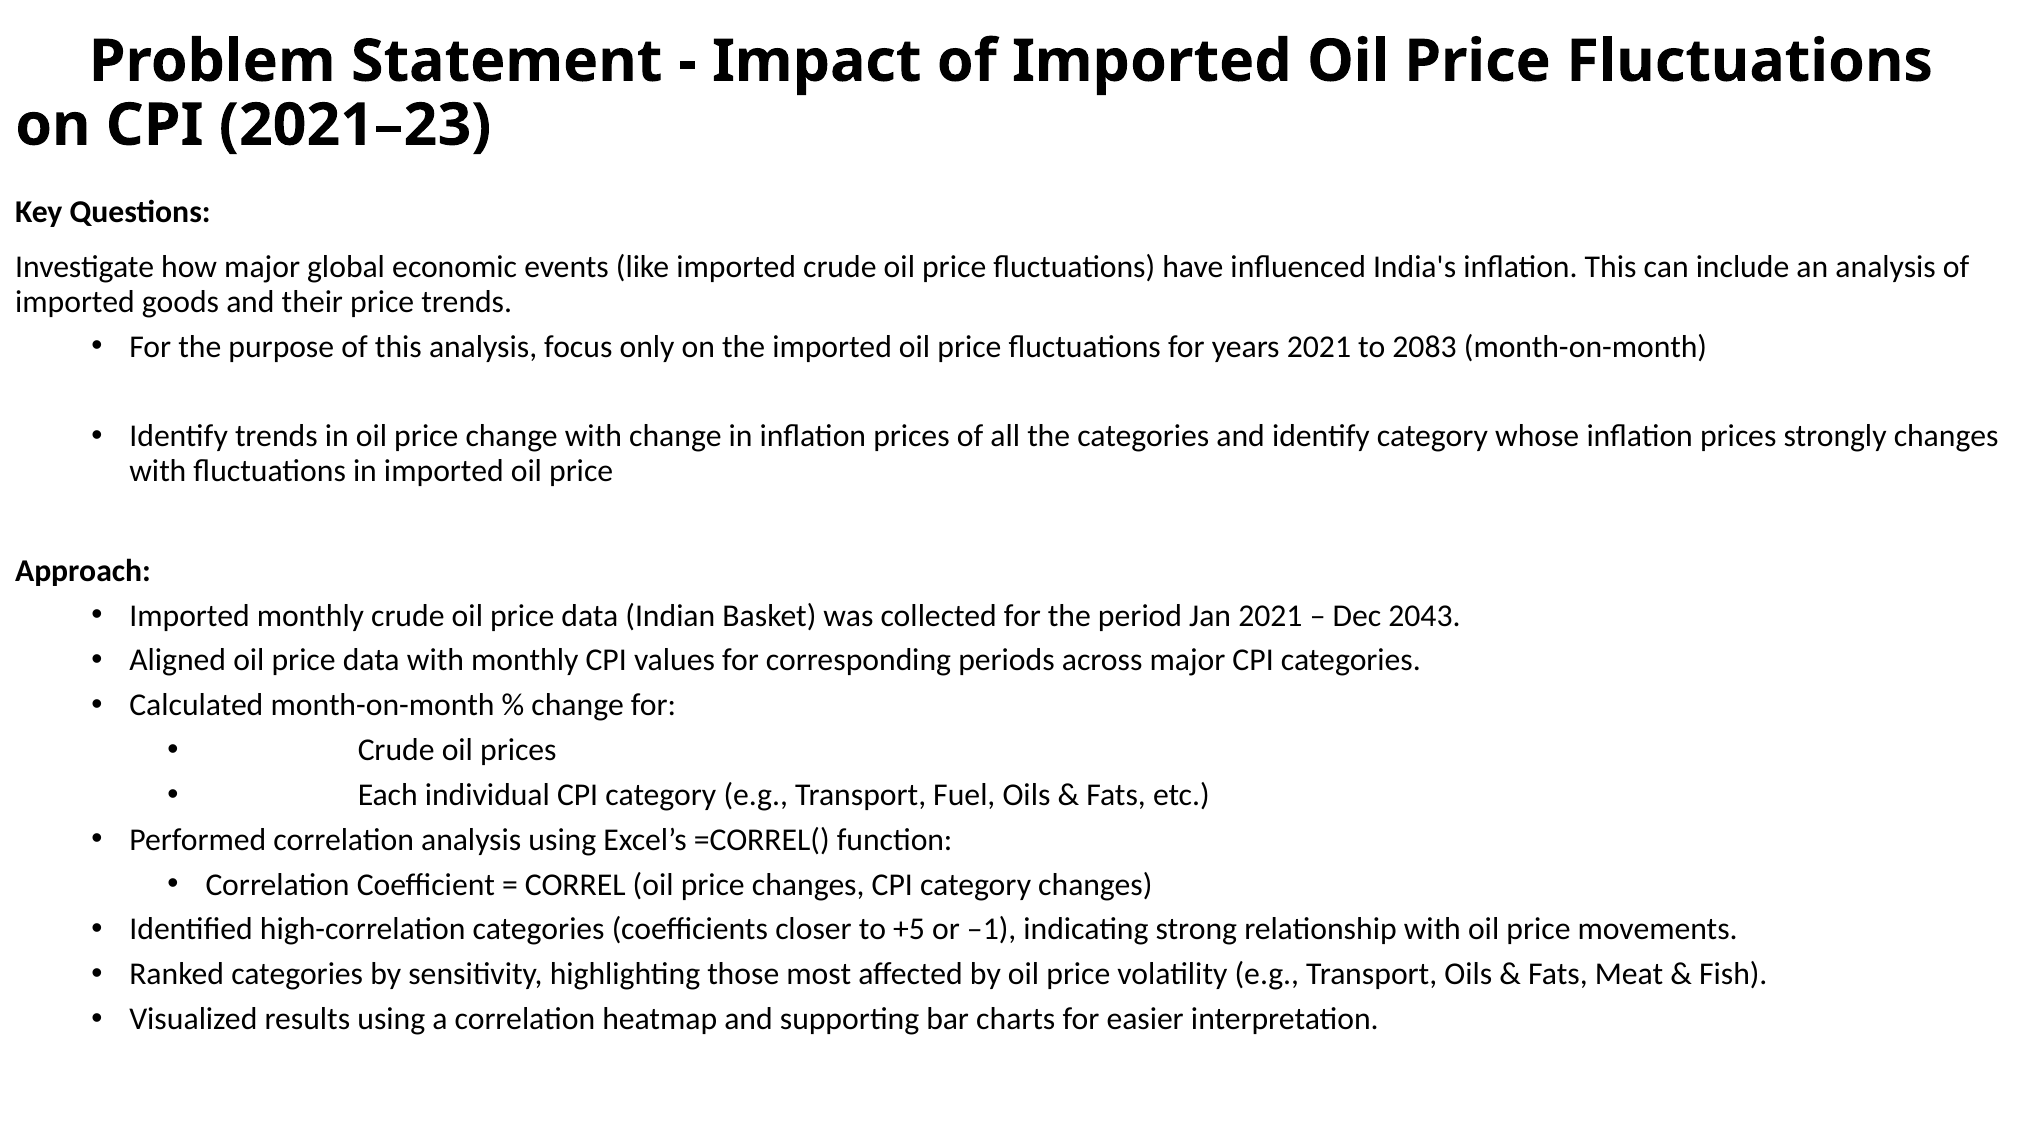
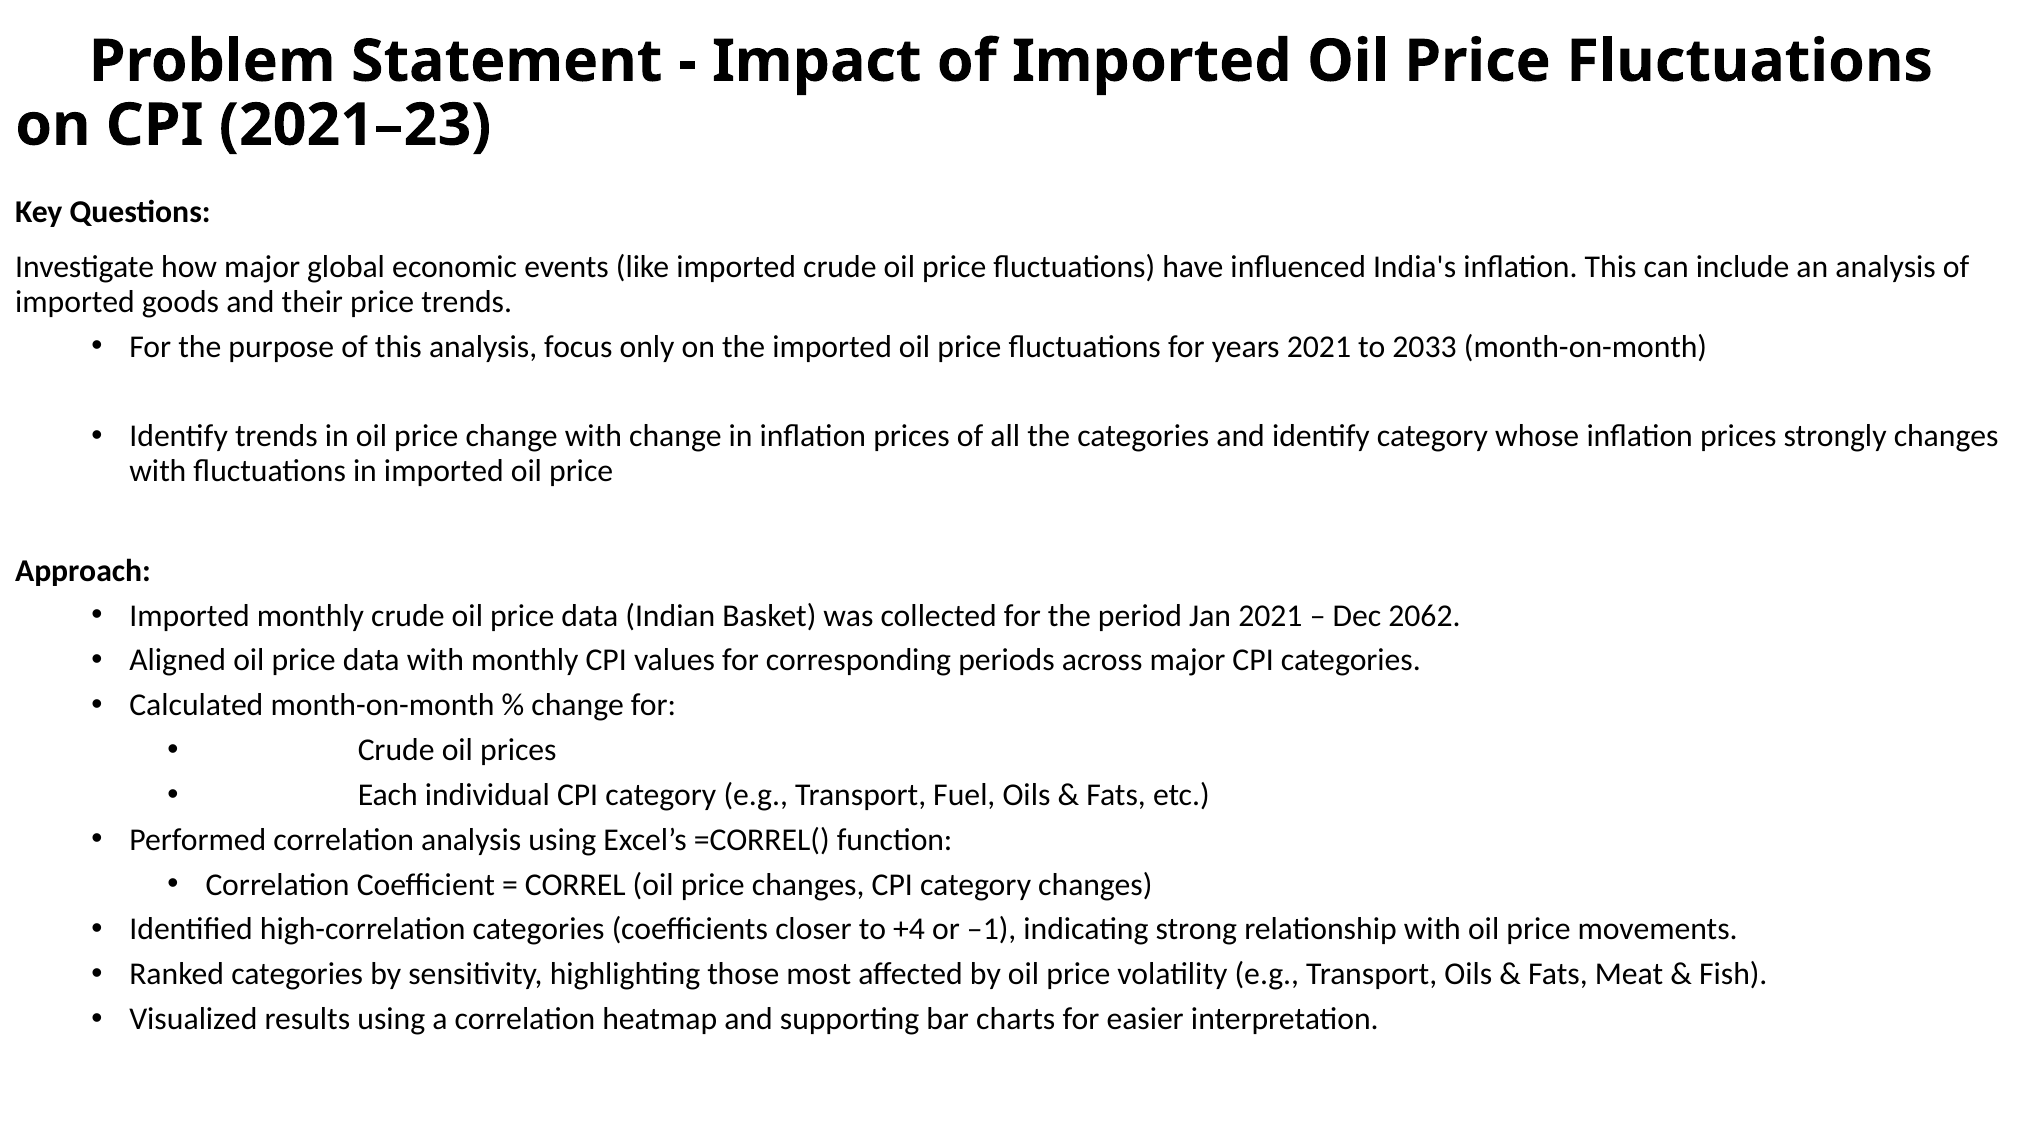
2083: 2083 -> 2033 (1425, 347)
2043: 2043 -> 2062 (1424, 616)
+5: +5 -> +4 (909, 929)
